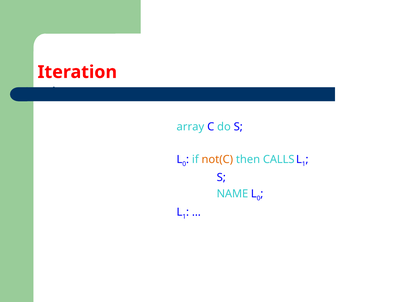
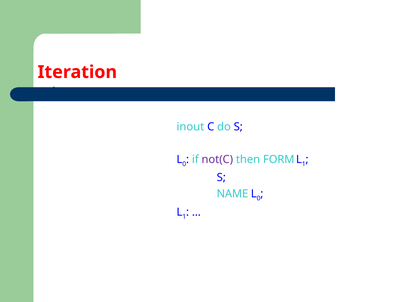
array: array -> inout (190, 127)
not(C colour: orange -> purple (217, 159)
CALLS: CALLS -> FORM (279, 159)
